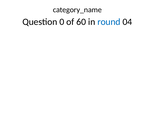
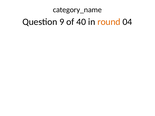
0: 0 -> 9 (62, 22)
60: 60 -> 40 (81, 22)
round colour: blue -> orange (109, 22)
